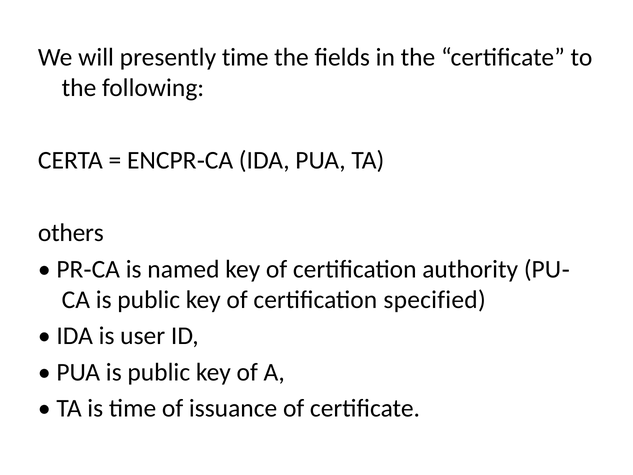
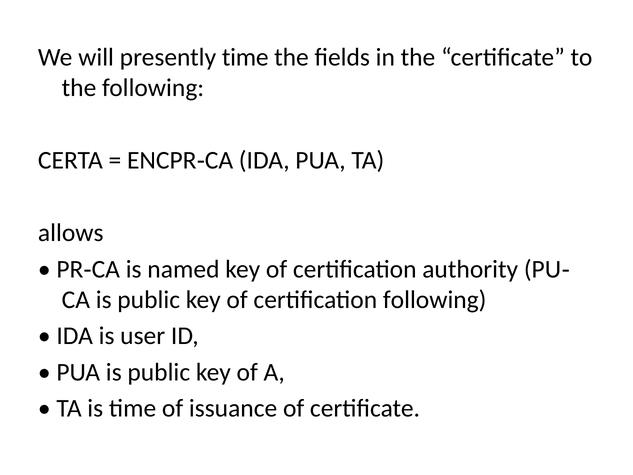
others: others -> allows (71, 233)
certification specified: specified -> following (435, 300)
